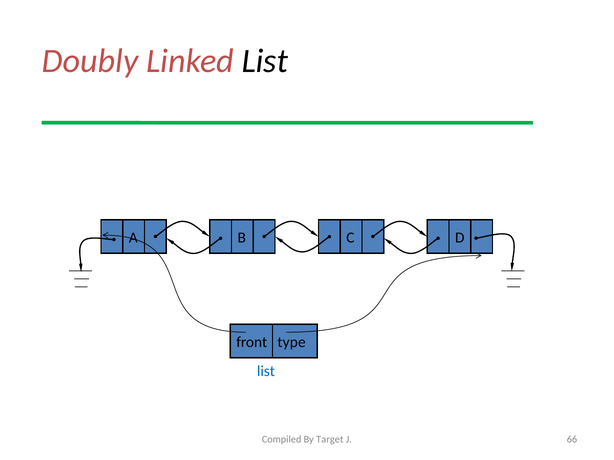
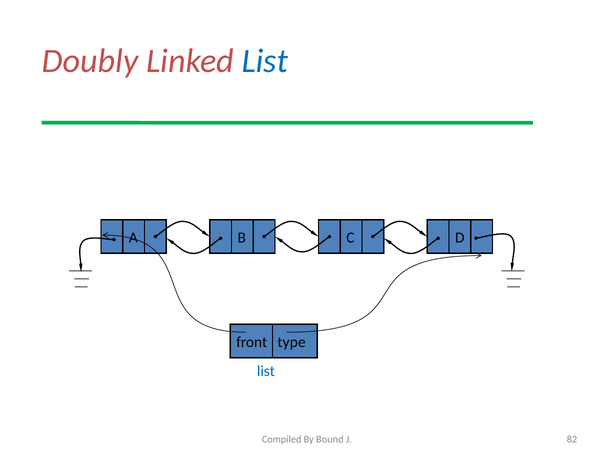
List colour: black -> blue (265, 61)
Target: Target -> Bound (330, 440)
66: 66 -> 82 (572, 440)
